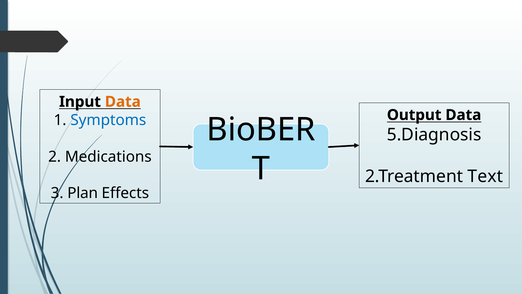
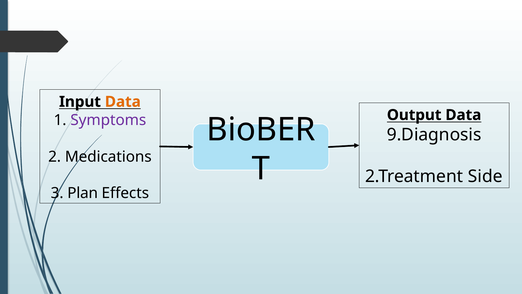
Symptoms colour: blue -> purple (108, 120)
5.Diagnosis: 5.Diagnosis -> 9.Diagnosis (434, 135)
Text: Text -> Side (485, 176)
